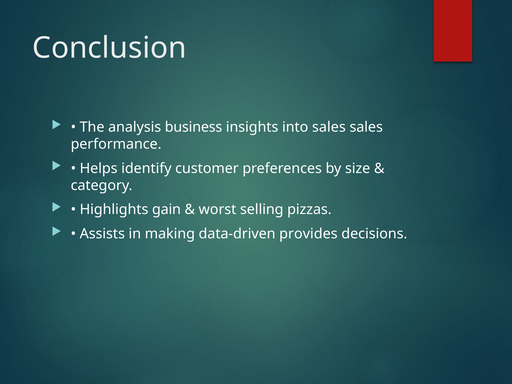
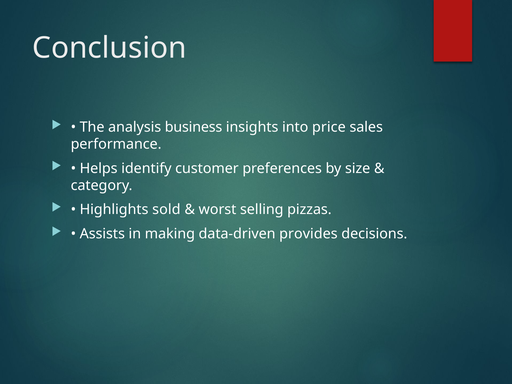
into sales: sales -> price (329, 127)
gain: gain -> sold (166, 210)
